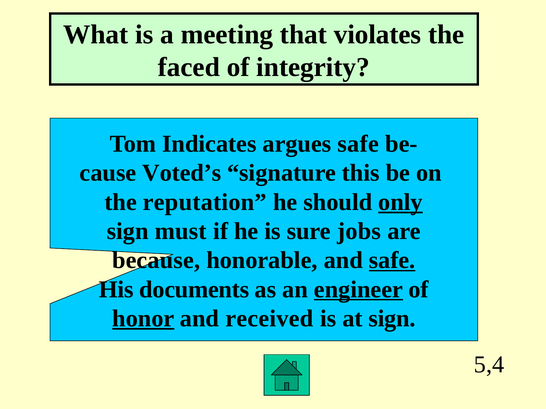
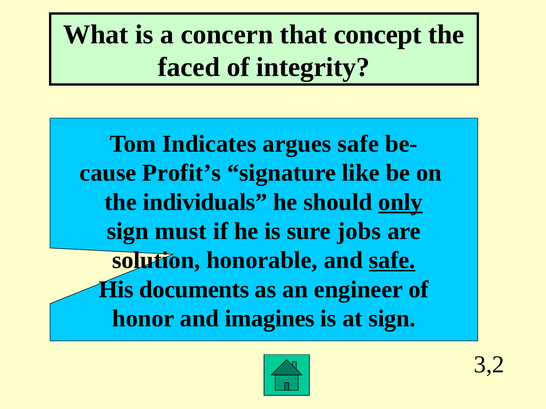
meeting: meeting -> concern (227, 35)
violates: violates -> concept (378, 35)
Voted’s: Voted’s -> Profit’s (182, 173)
this: this -> like (361, 173)
reputation: reputation -> individuals (205, 202)
because: because -> solution (156, 261)
engineer underline: present -> none (358, 290)
honor underline: present -> none (143, 319)
received: received -> imagines (270, 319)
5,4: 5,4 -> 3,2 (489, 365)
